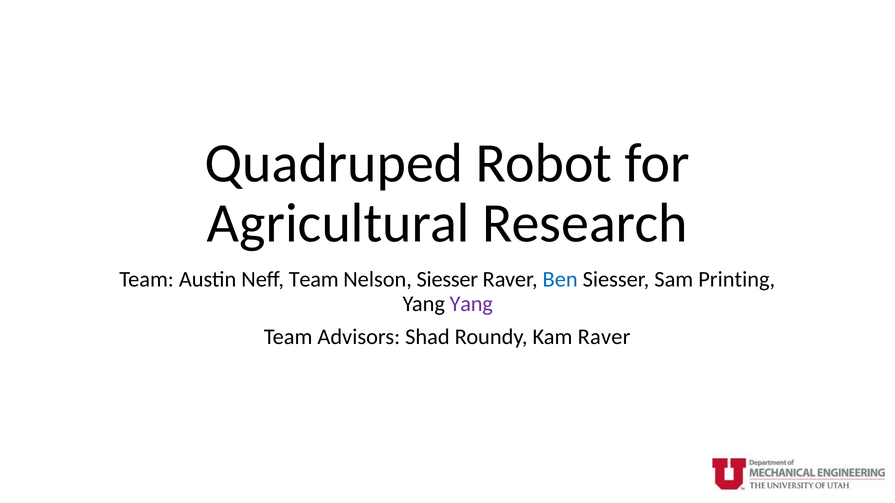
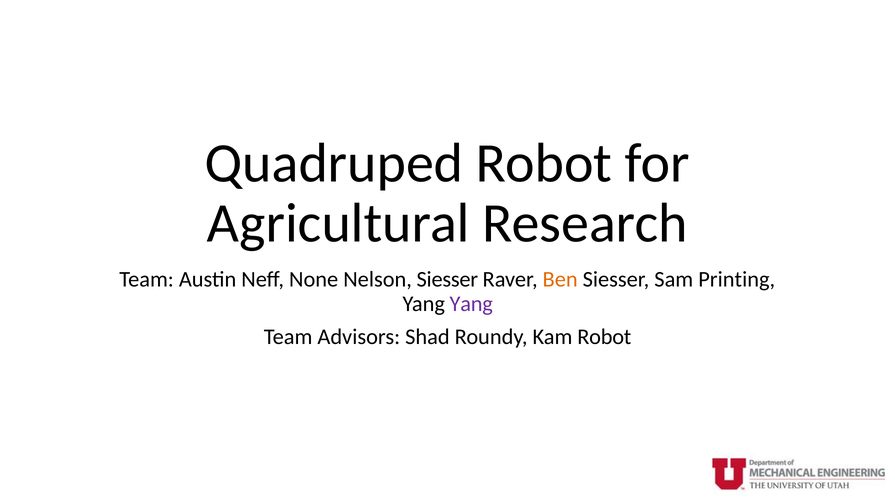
Neff Team: Team -> None (314, 280)
Ben colour: blue -> orange (560, 280)
Kam Raver: Raver -> Robot (604, 337)
